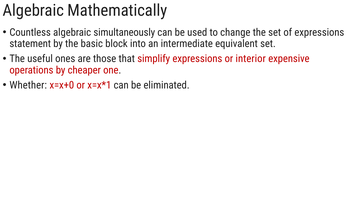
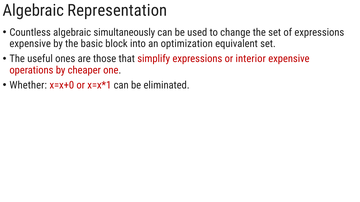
Mathematically: Mathematically -> Representation (117, 10)
statement: statement -> expensive (30, 44)
intermediate: intermediate -> optimization (187, 44)
